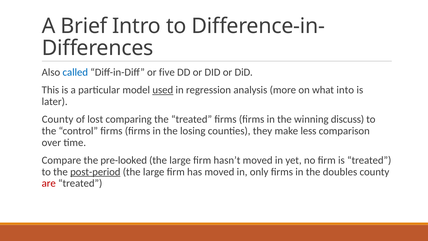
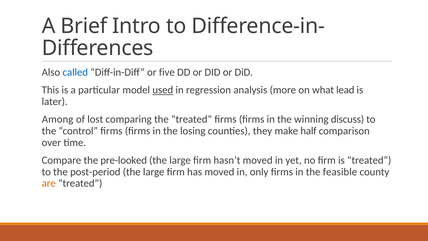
into: into -> lead (345, 90)
County: County -> Among (58, 119)
less: less -> half (308, 131)
post-period underline: present -> none (95, 172)
doubles: doubles -> feasible (340, 172)
are colour: red -> orange (49, 183)
